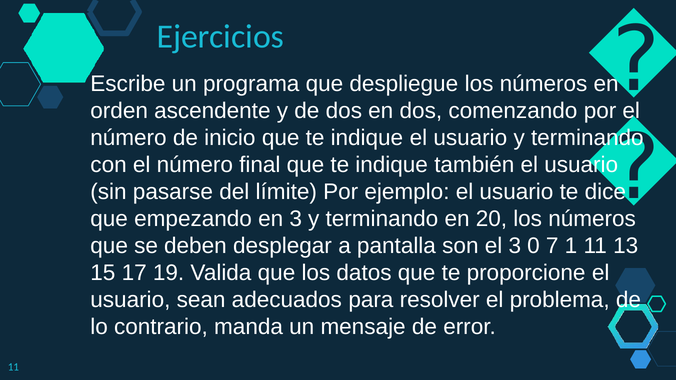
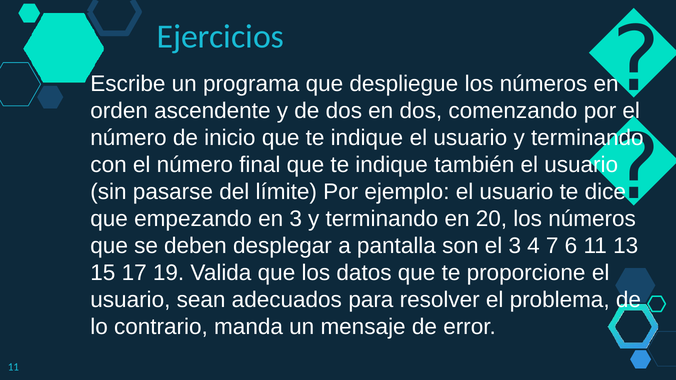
0: 0 -> 4 (533, 246)
1: 1 -> 6 (571, 246)
